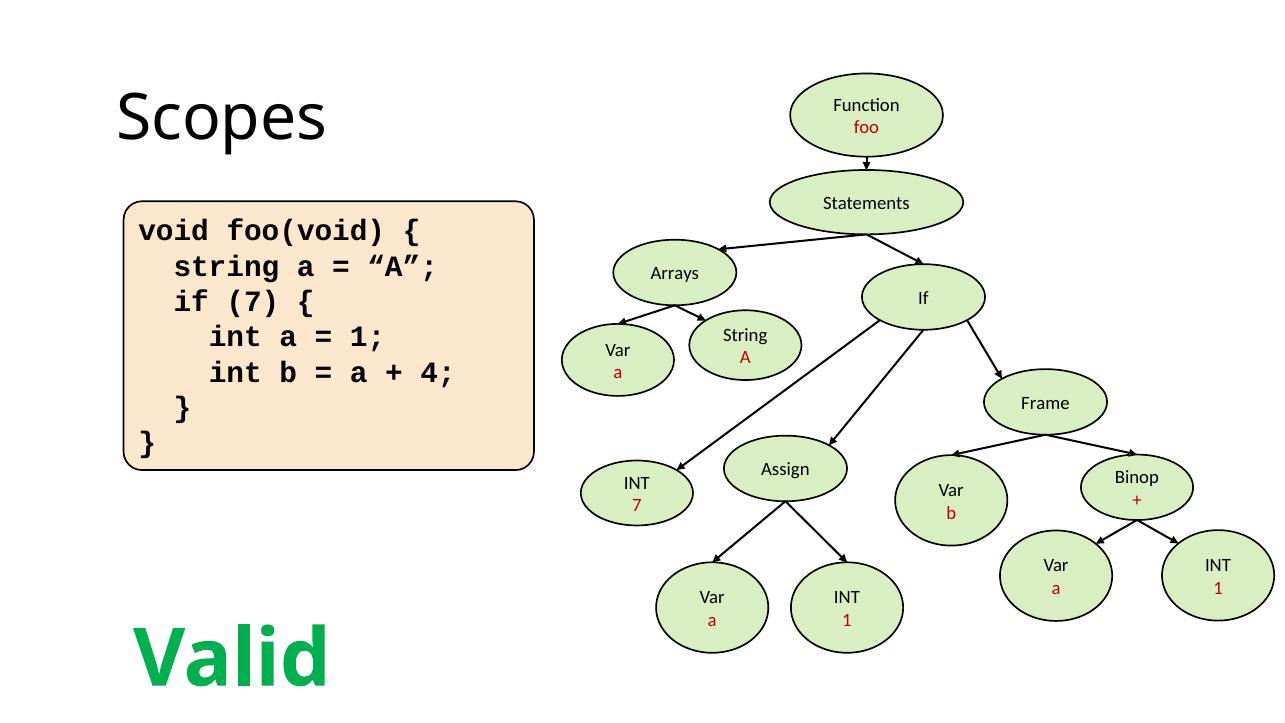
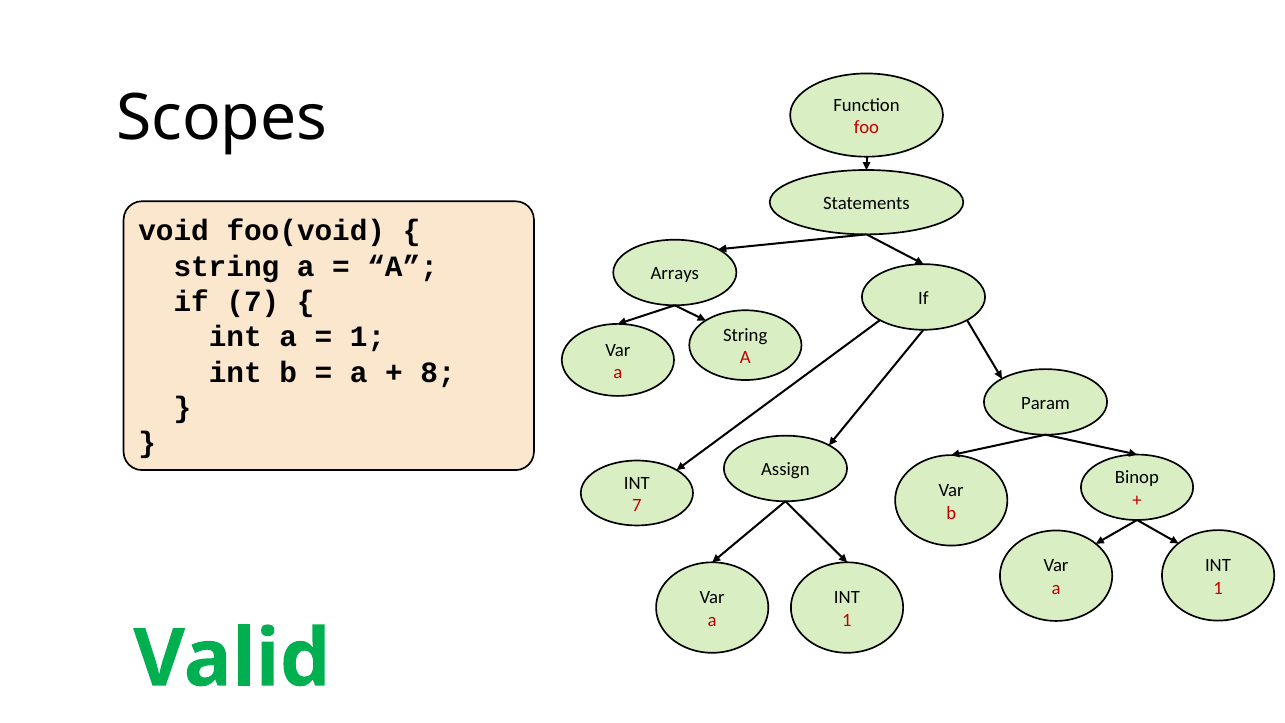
4: 4 -> 8 (438, 372)
Frame: Frame -> Param (1046, 403)
